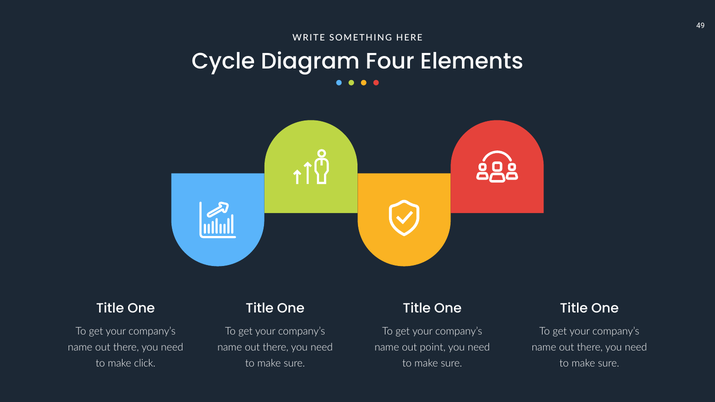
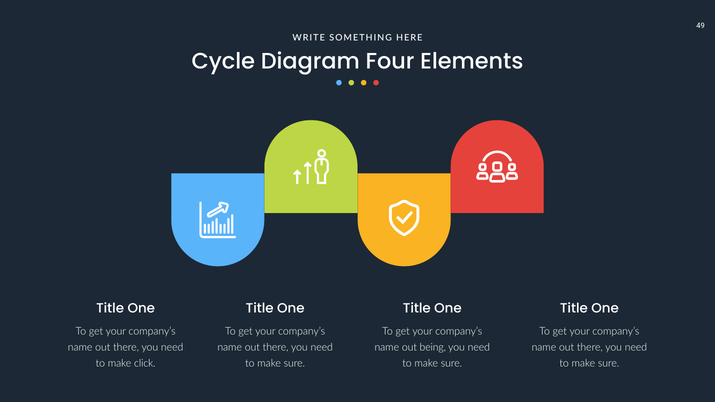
point: point -> being (433, 348)
